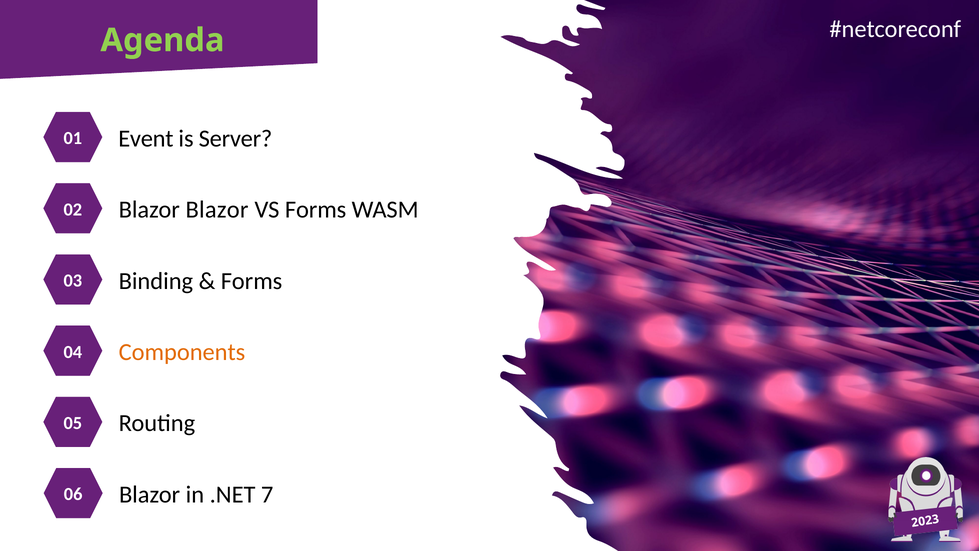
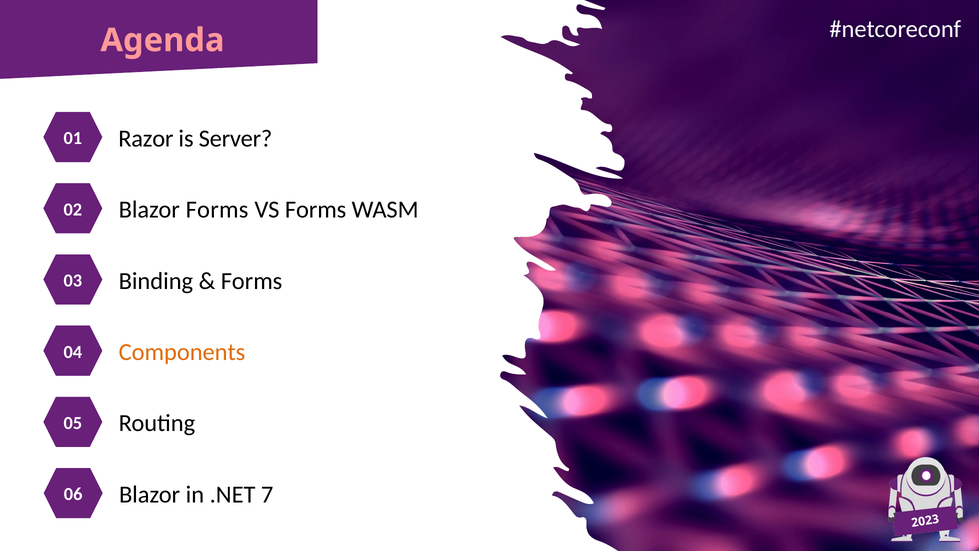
Agenda colour: light green -> pink (162, 40)
Event: Event -> Razor (146, 138)
Blazor Blazor: Blazor -> Forms (217, 210)
